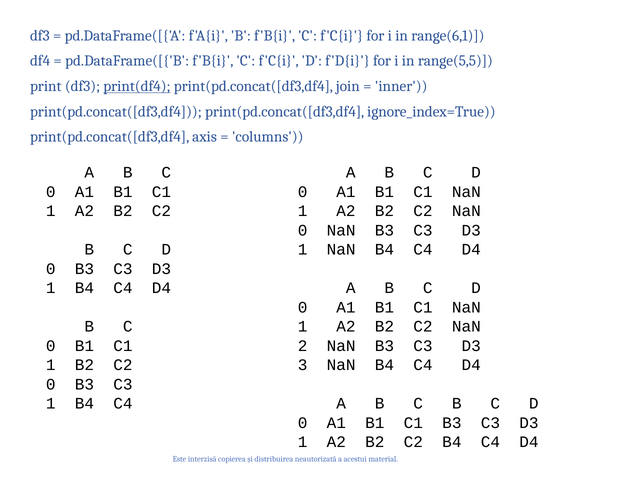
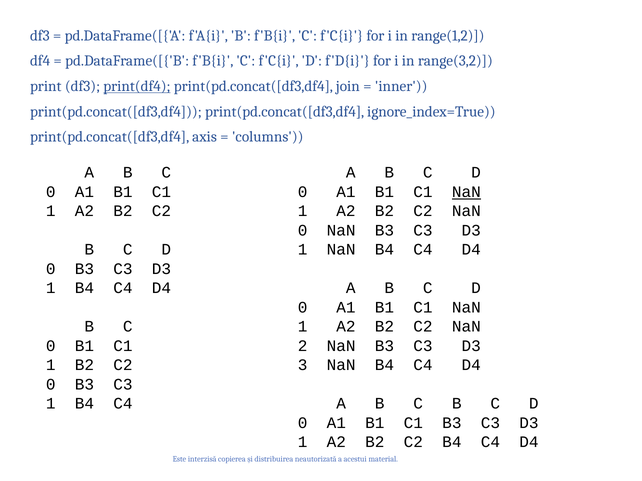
range(6,1: range(6,1 -> range(1,2 (448, 36)
range(5,5: range(5,5 -> range(3,2 (455, 61)
NaN underline: none -> present (466, 192)
